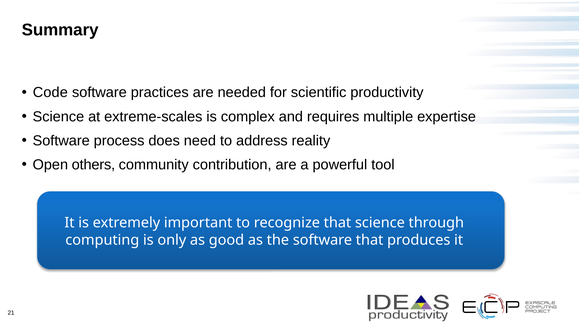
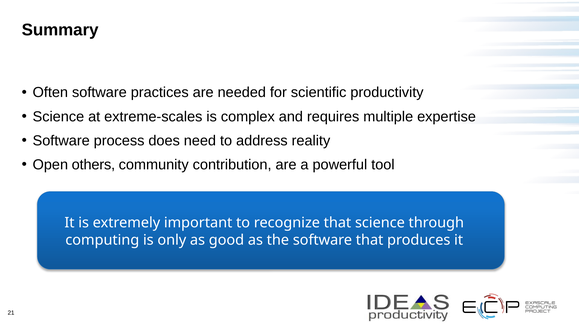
Code: Code -> Often (50, 92)
